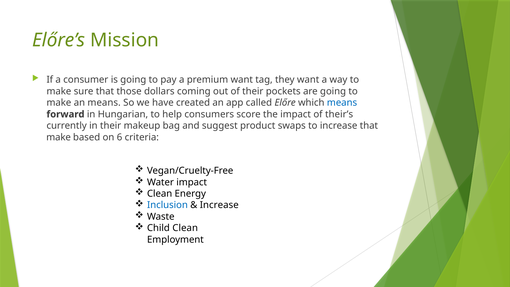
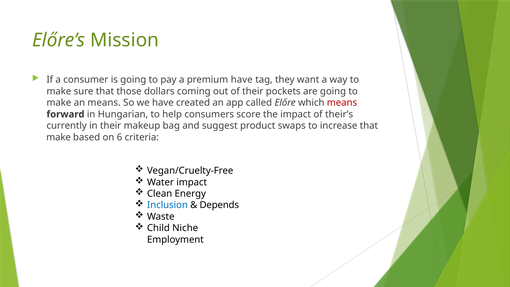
premium want: want -> have (242, 80)
means colour: blue -> red (342, 103)
Increase: Increase -> Depends (219, 205)
Child Clean: Clean -> Niche (185, 228)
